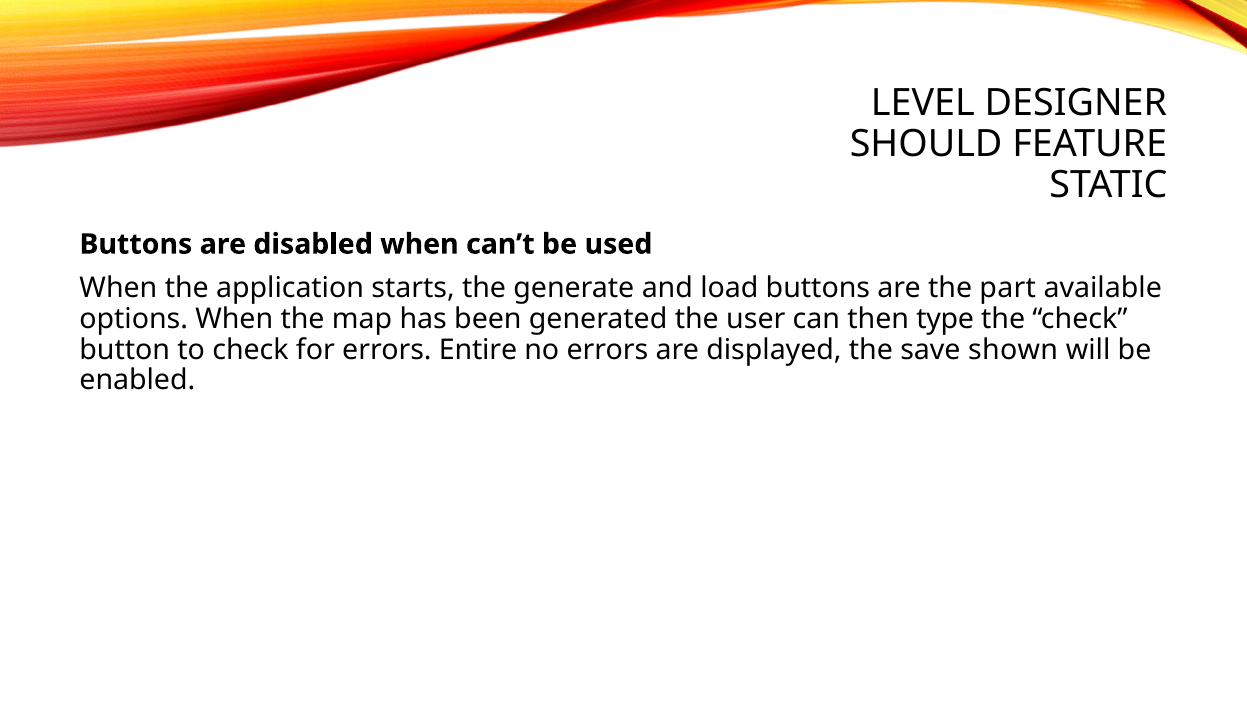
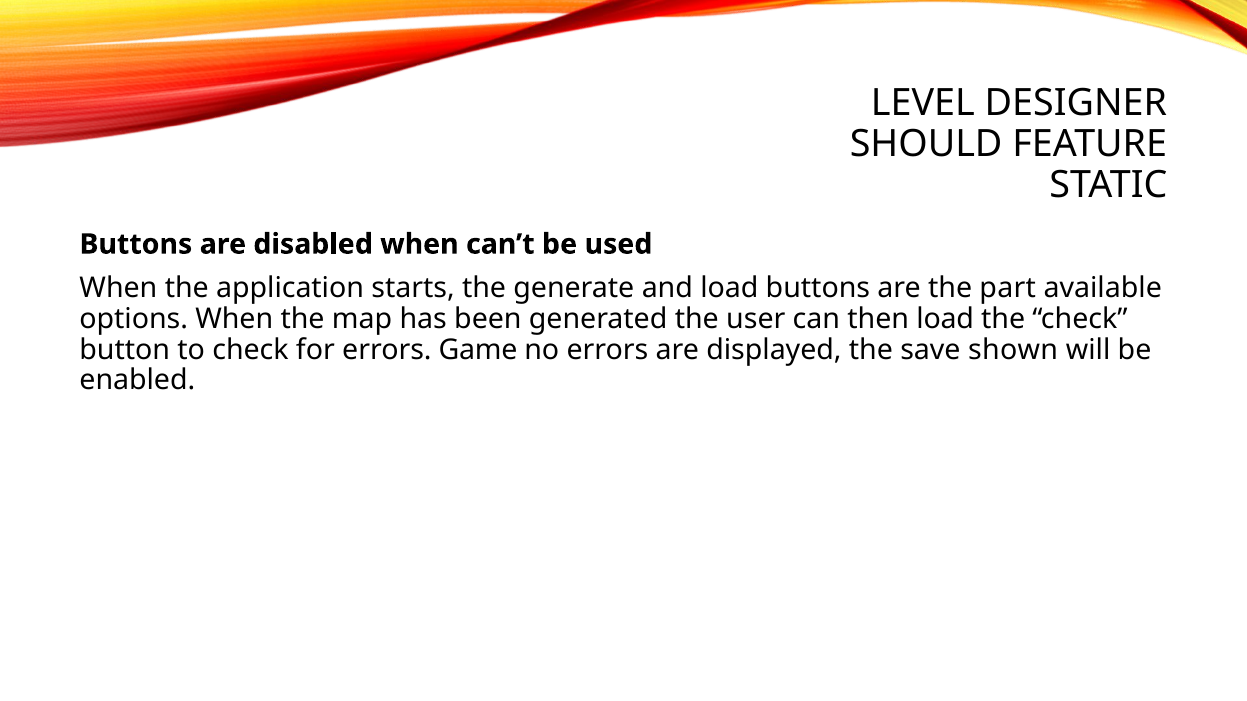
then type: type -> load (945, 319)
Entire: Entire -> Game (478, 350)
